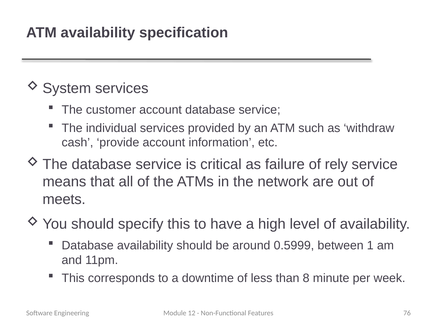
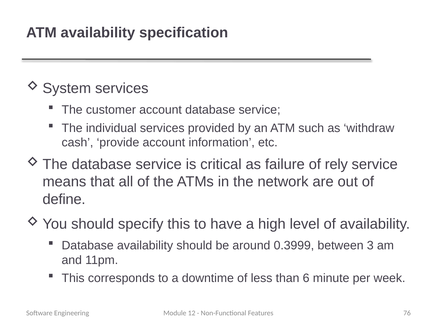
meets: meets -> define (64, 199)
0.5999: 0.5999 -> 0.3999 (294, 245)
1: 1 -> 3 (370, 245)
8: 8 -> 6 (306, 278)
